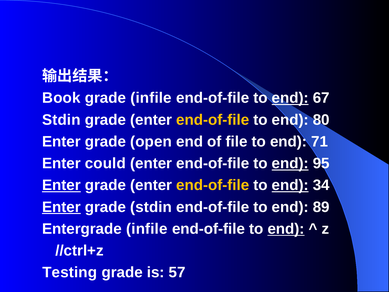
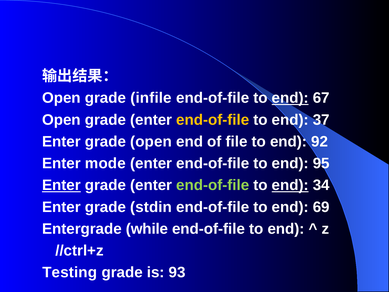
Book: Book -> Open (61, 98)
Stdin: Stdin -> Open (61, 120)
80: 80 -> 37 (321, 120)
71: 71 -> 92 (320, 141)
could: could -> mode (105, 163)
end underline: present -> none (290, 163)
end-of-file colour: yellow -> light green (213, 185)
Enter underline: present -> none (61, 207)
89: 89 -> 69 (321, 207)
Entergrade infile: infile -> while (147, 229)
end underline: present -> none (286, 229)
57: 57 -> 93 (177, 272)
